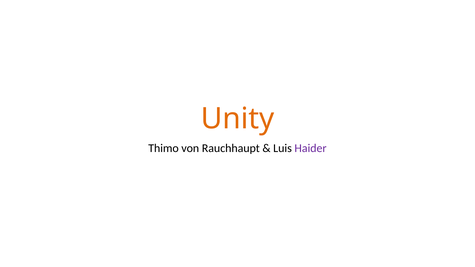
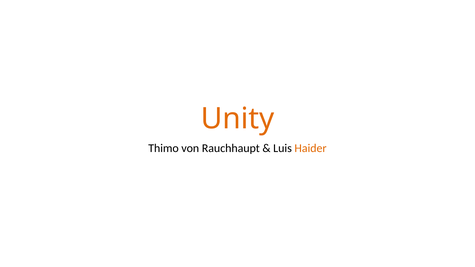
Haider colour: purple -> orange (311, 148)
